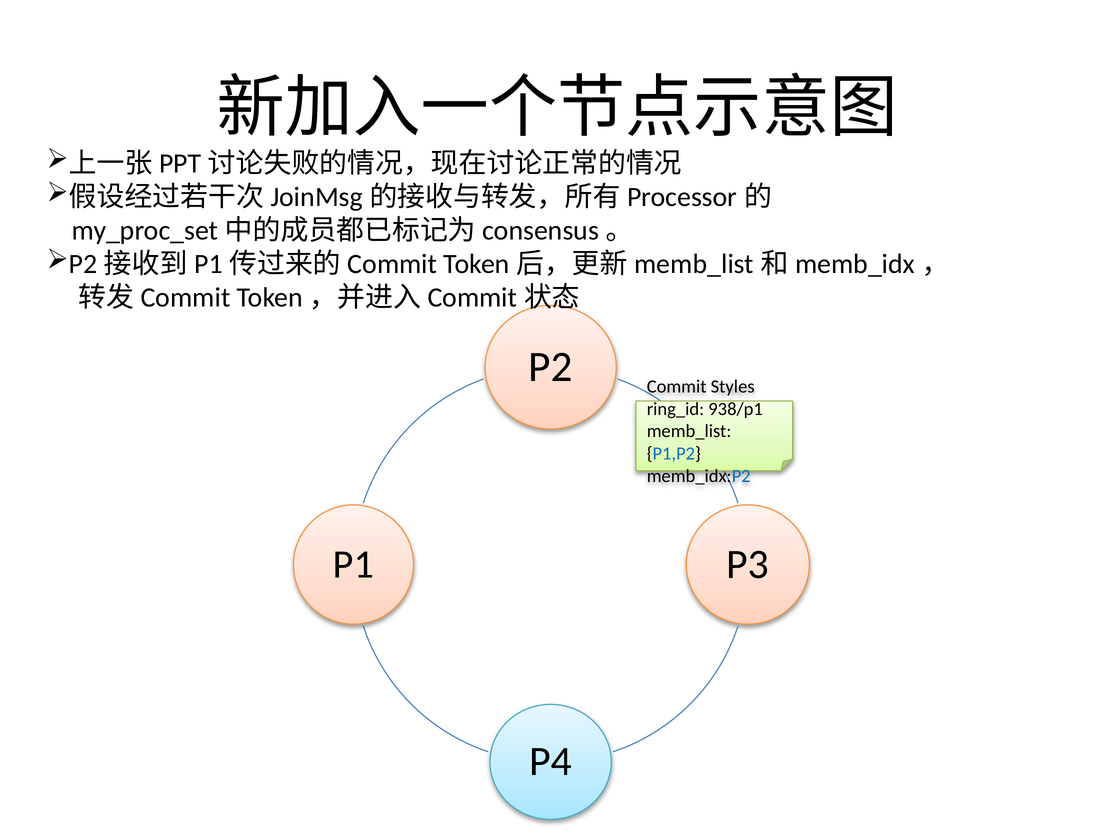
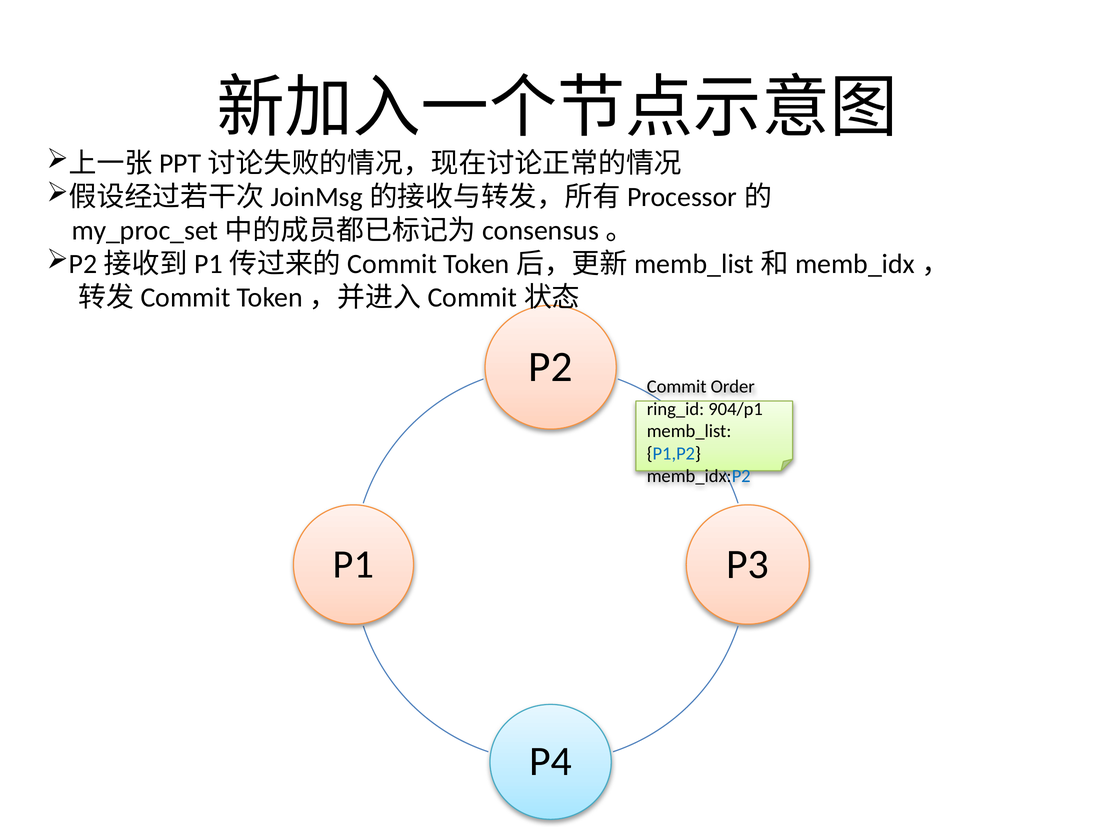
Styles: Styles -> Order (733, 386)
938/p1: 938/p1 -> 904/p1 (736, 409)
